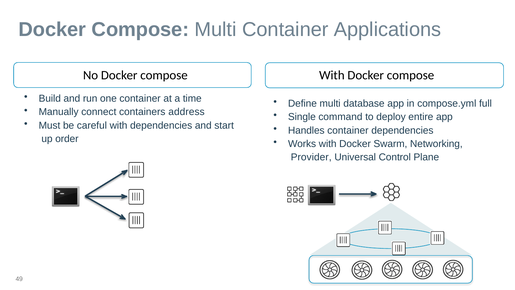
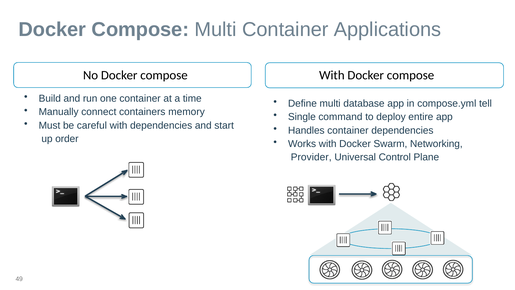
full: full -> tell (486, 103)
address: address -> memory (187, 112)
